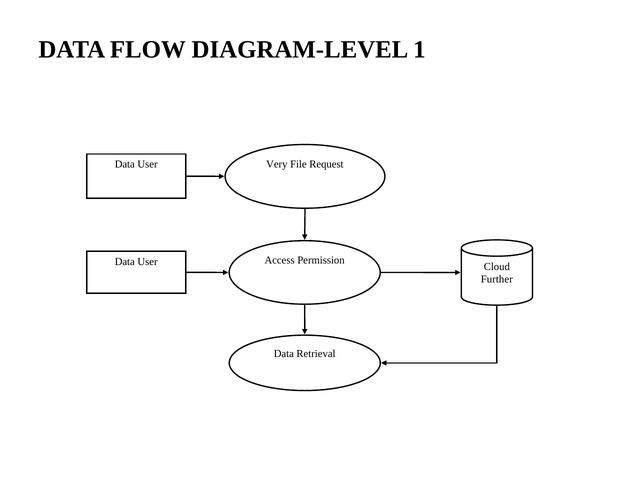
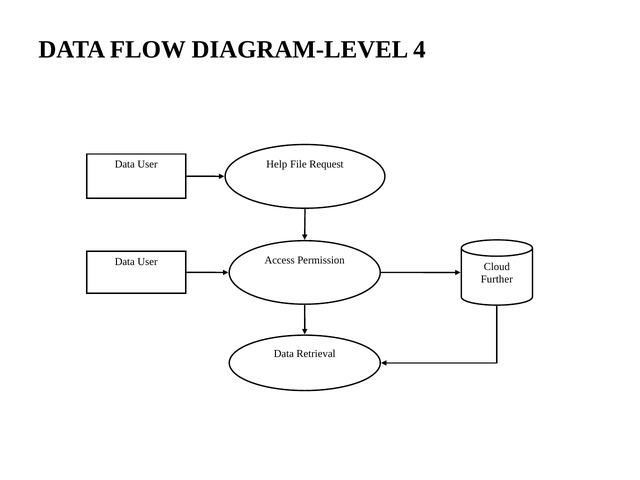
1: 1 -> 4 (419, 49)
Very: Very -> Help (277, 164)
